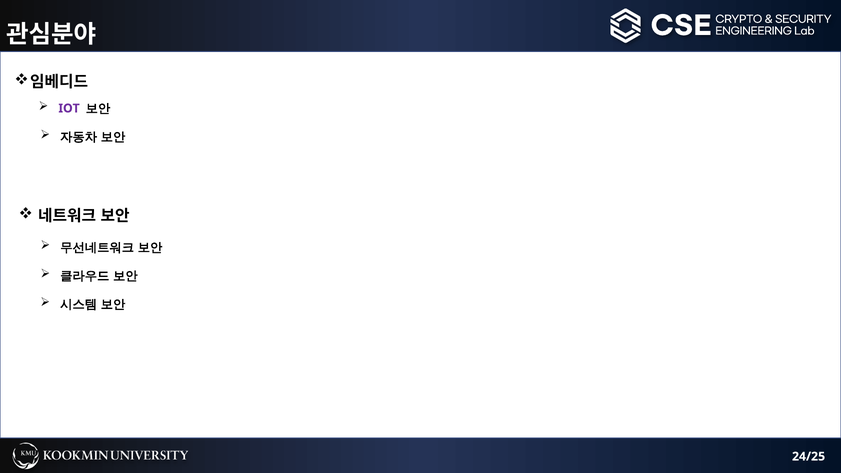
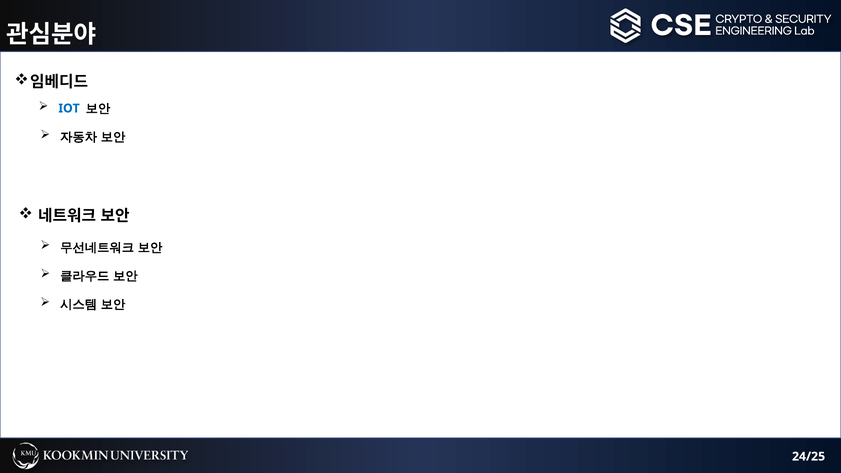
IOT colour: purple -> blue (69, 108)
